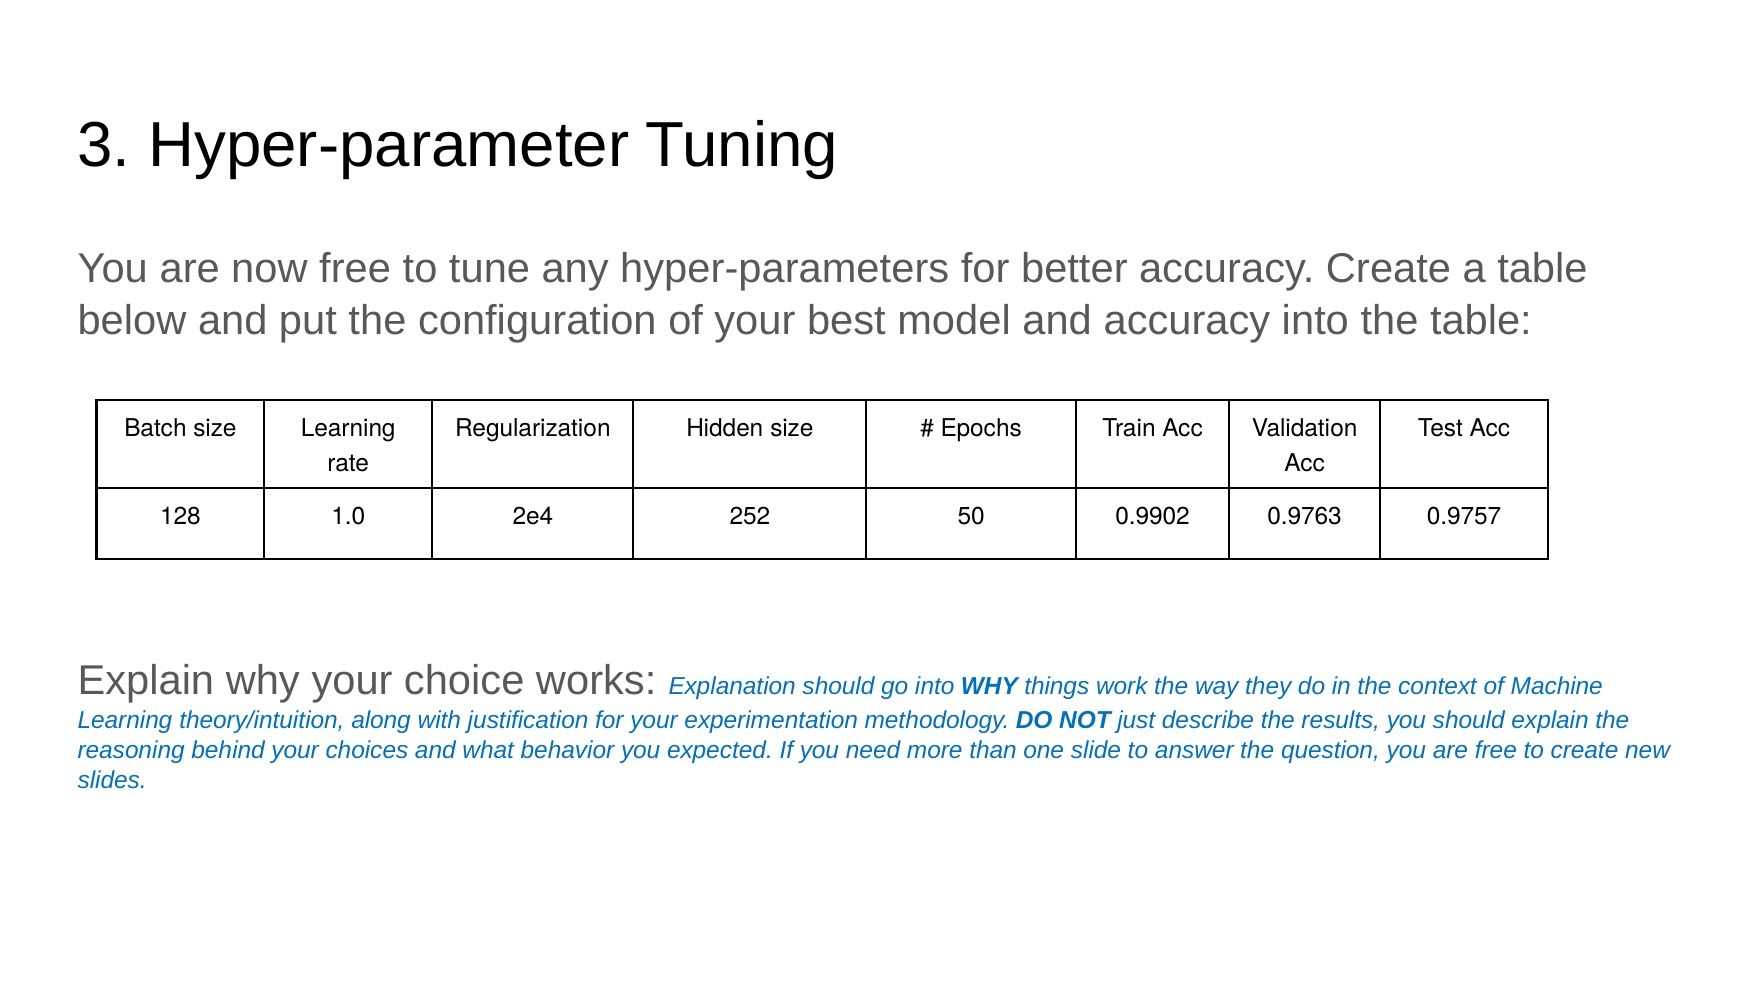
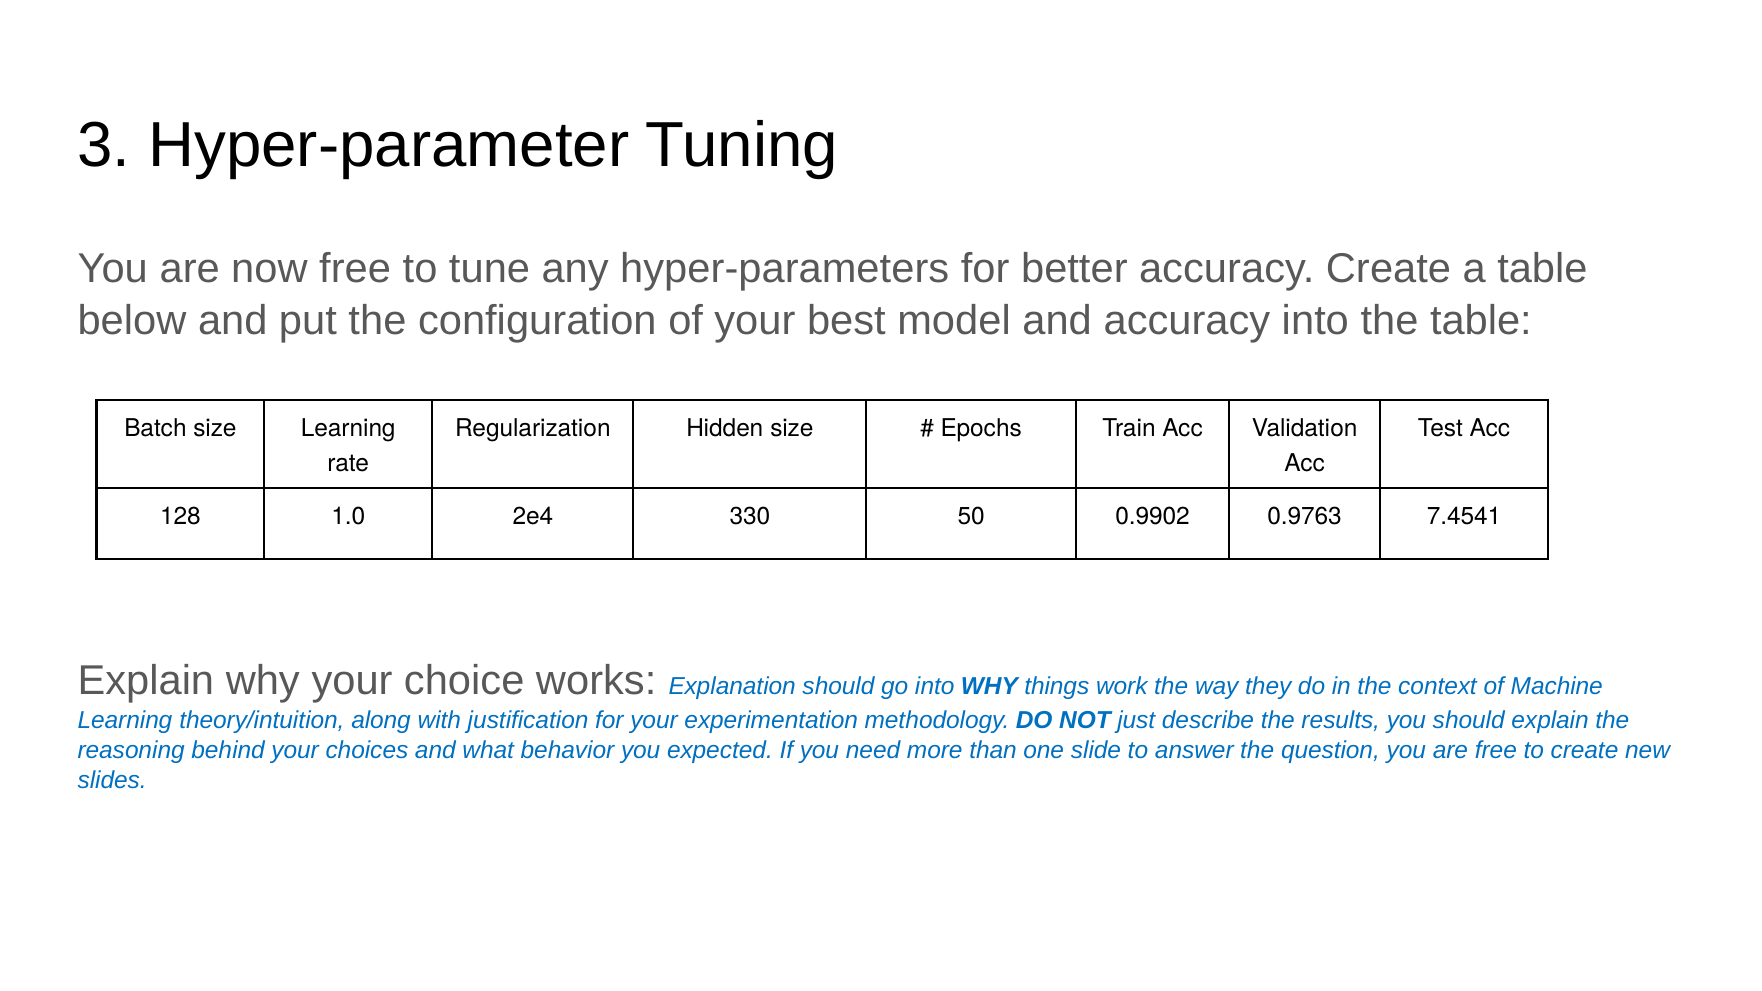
252: 252 -> 330 (750, 516)
0.9757: 0.9757 -> 7.4541 (1464, 516)
